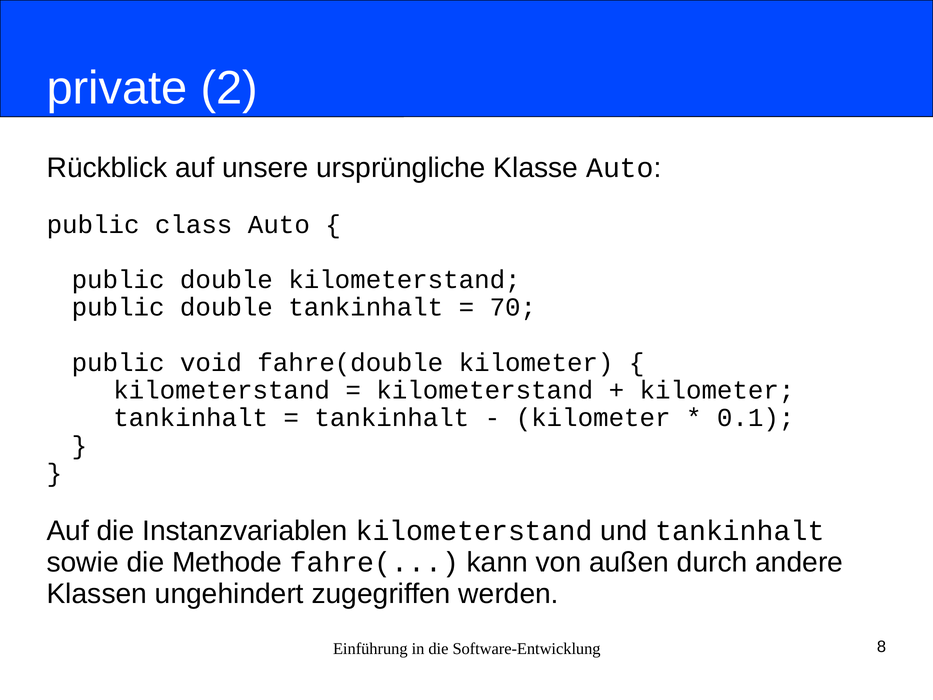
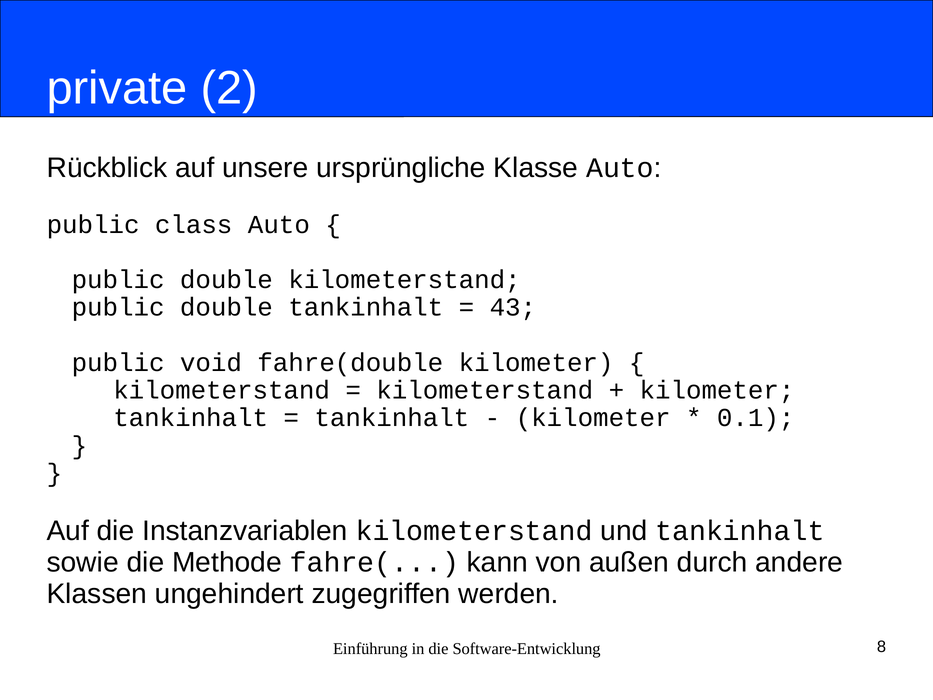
70: 70 -> 43 (513, 307)
